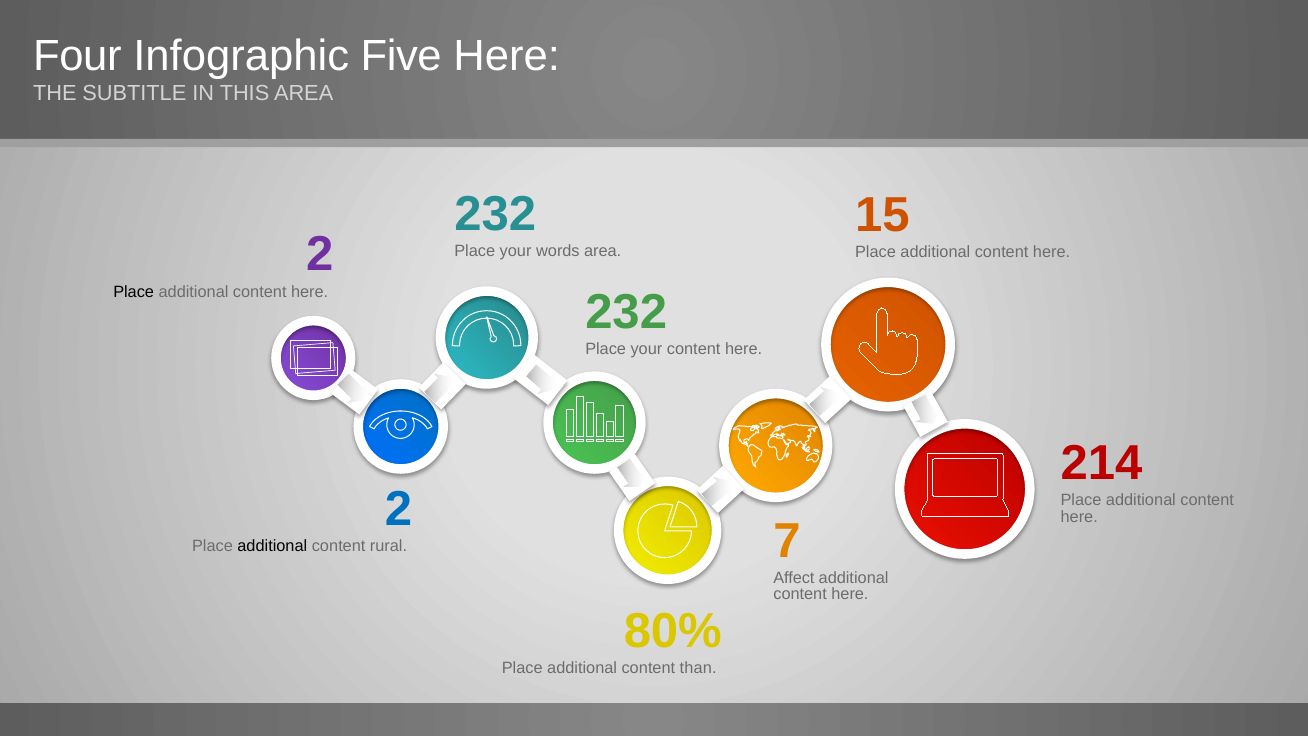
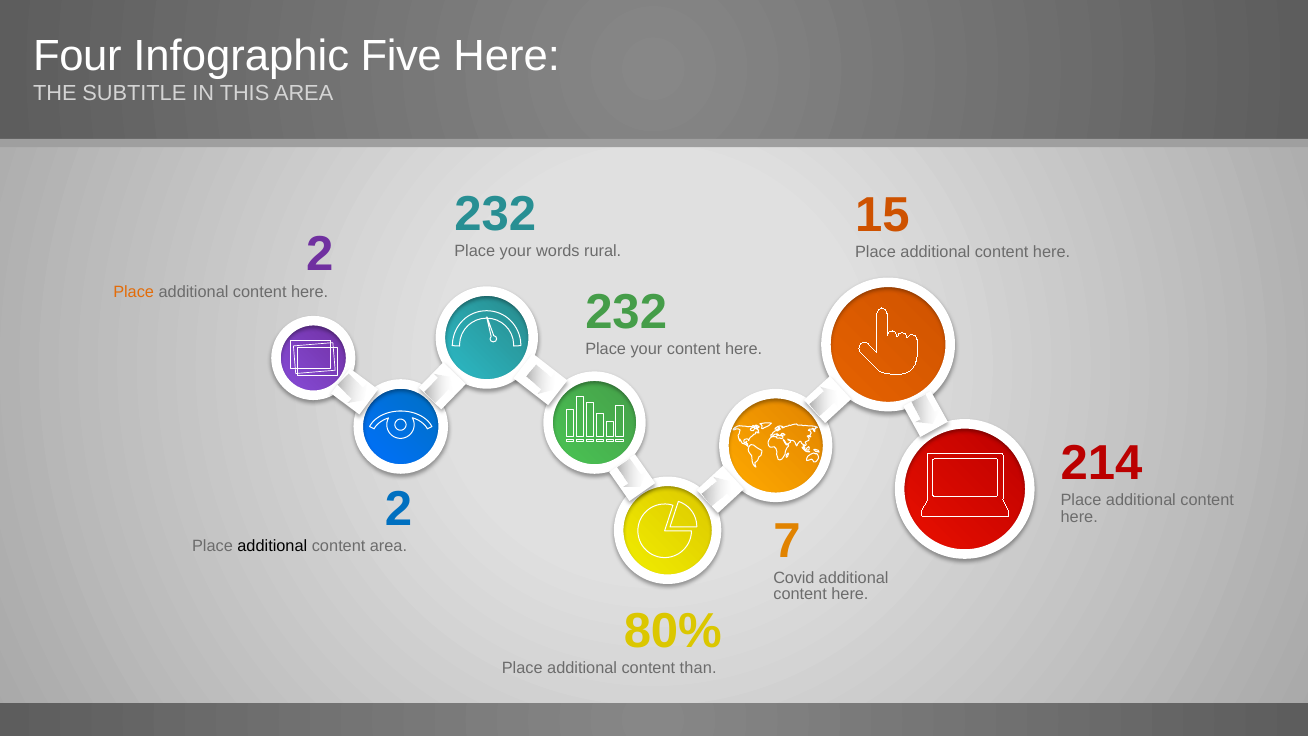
area: area -> rural (603, 251)
Place colour: black -> orange (134, 292)
content rural: rural -> area (388, 546)
Affect: Affect -> Covid (794, 578)
